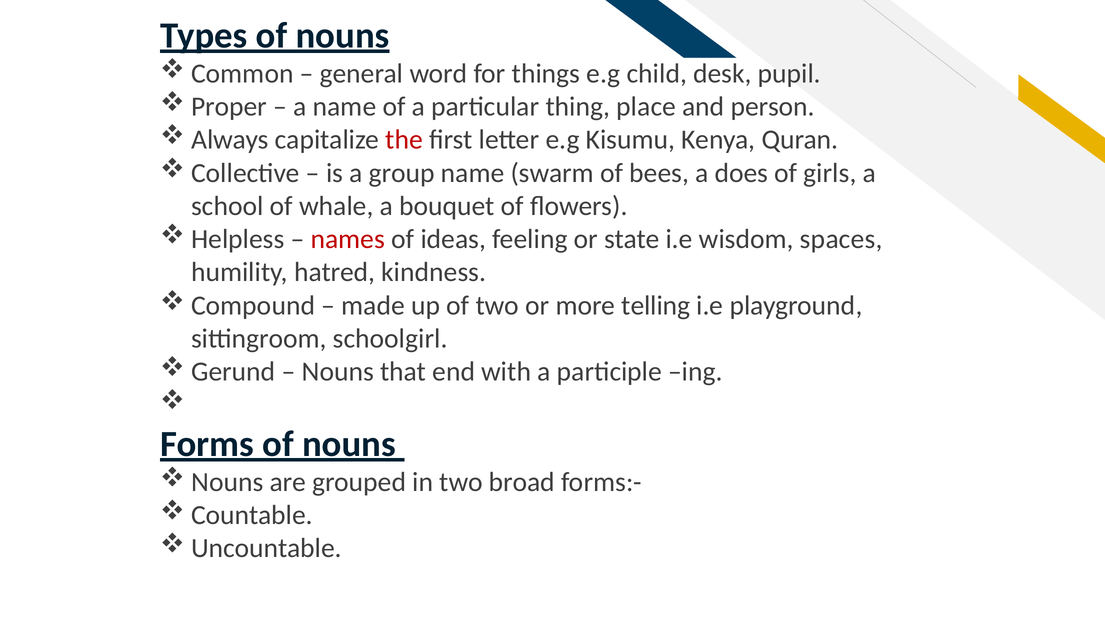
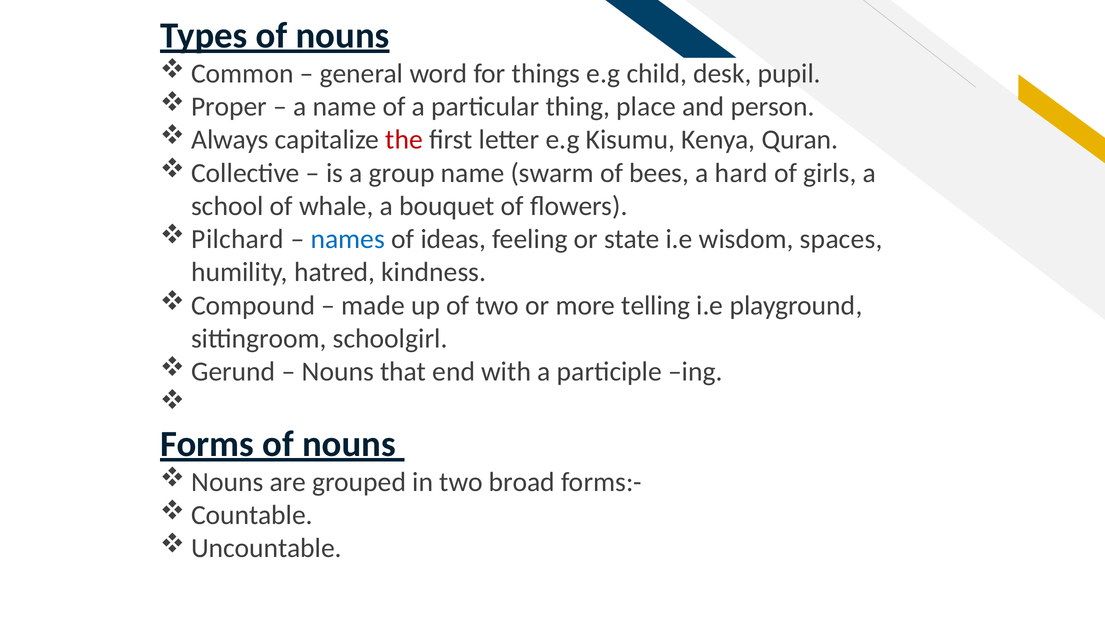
does: does -> hard (741, 173)
Helpless: Helpless -> Pilchard (238, 239)
names colour: red -> blue (348, 239)
